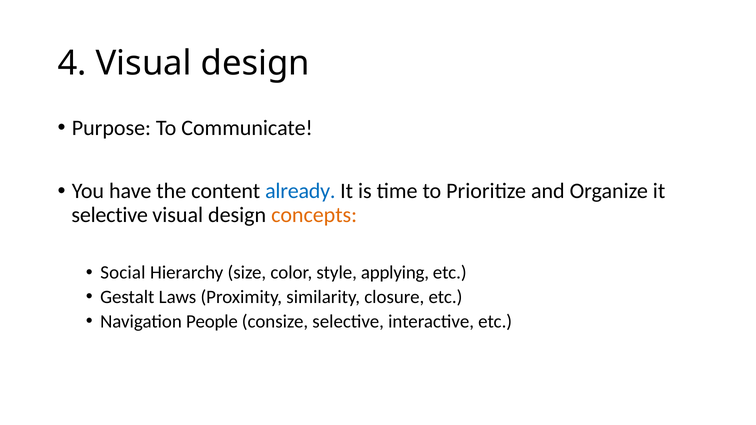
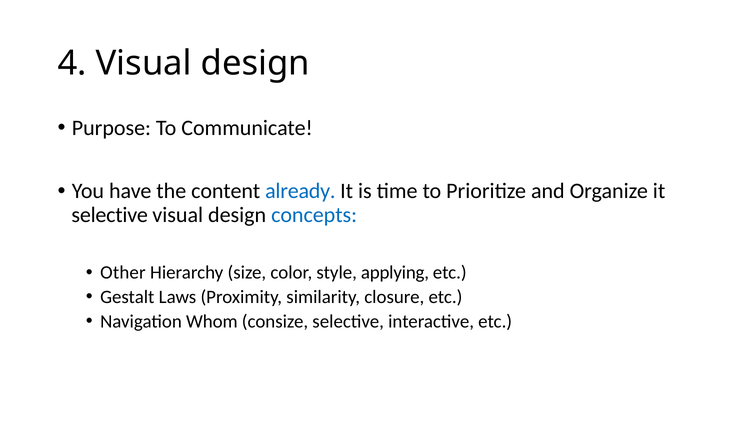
concepts colour: orange -> blue (314, 215)
Social: Social -> Other (123, 273)
People: People -> Whom (212, 321)
